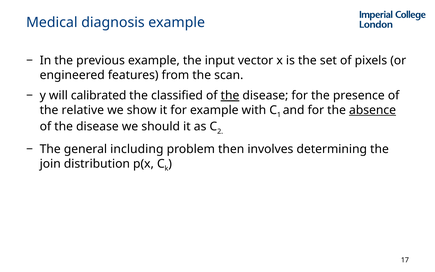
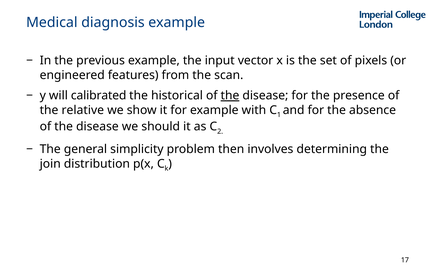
classified: classified -> historical (177, 96)
absence underline: present -> none (373, 110)
including: including -> simplicity (137, 149)
